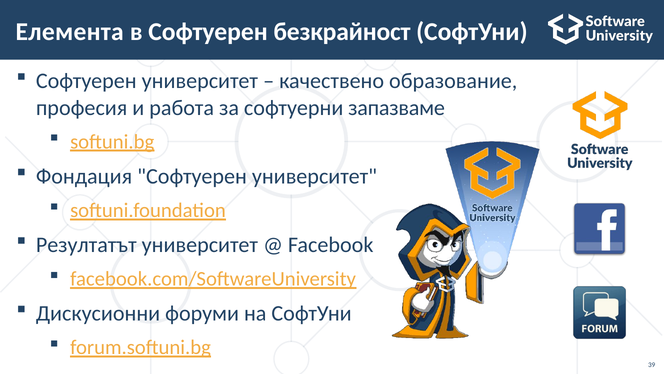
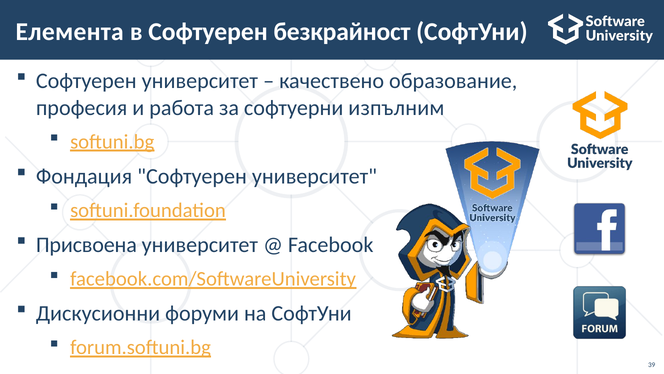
запазваме: запазваме -> изпълним (396, 108)
Резултатът: Резултатът -> Присвоена (86, 245)
